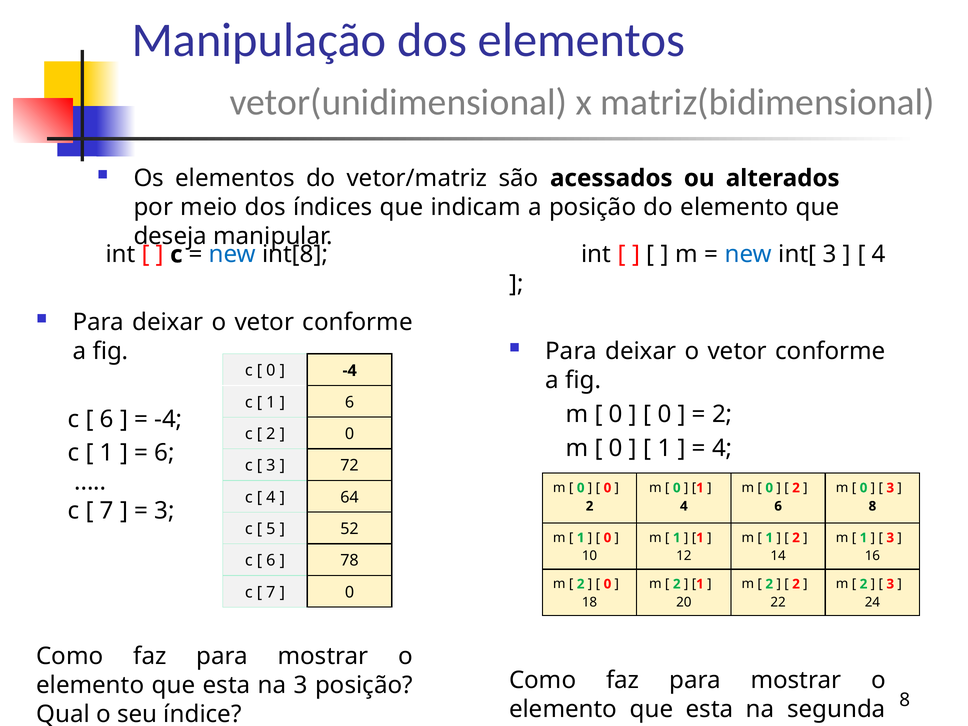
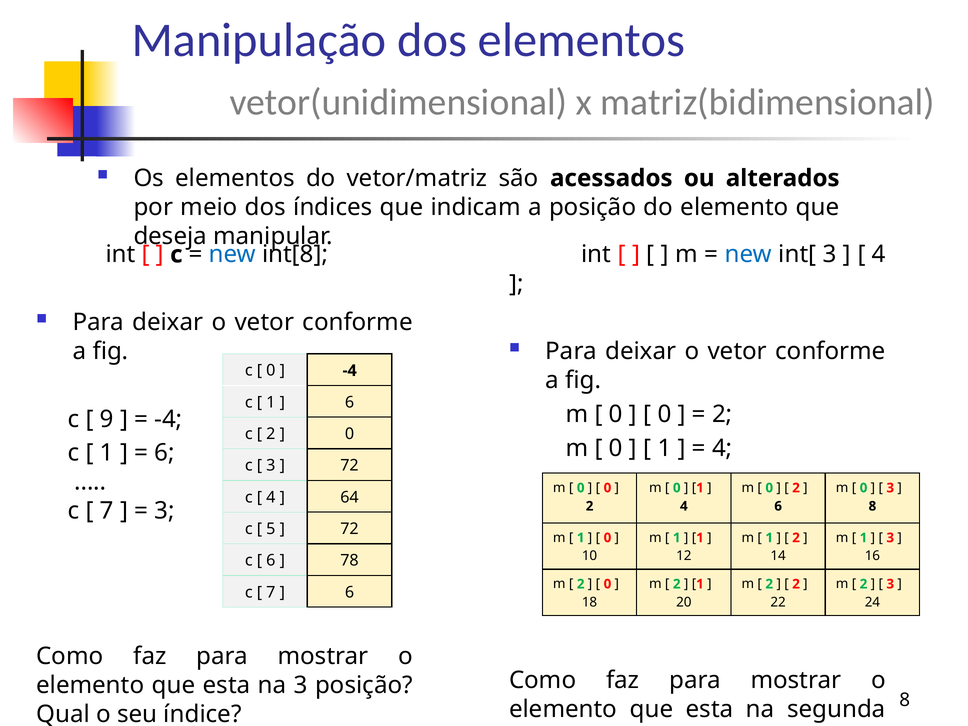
6: 6 -> 9 (107, 419)
52: 52 -> 72 (349, 529)
0: 0 -> 6 (350, 592)
